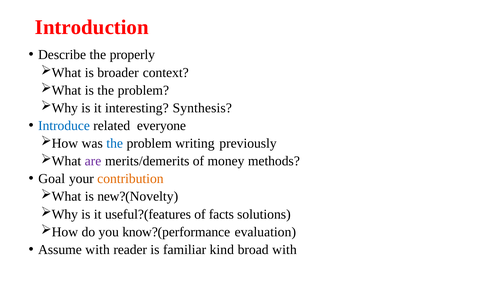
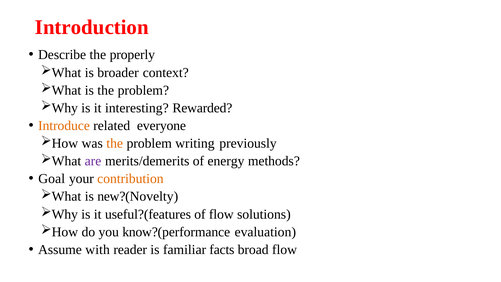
Synthesis: Synthesis -> Rewarded (202, 108)
Introduce colour: blue -> orange (64, 126)
the colour: blue -> orange (115, 143)
money: money -> energy (226, 161)
of facts: facts -> flow (221, 214)
kind: kind -> facts (222, 250)
broad with: with -> flow (285, 250)
